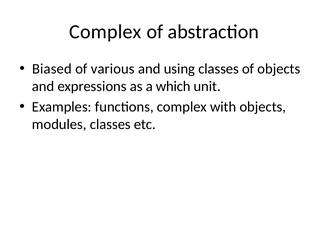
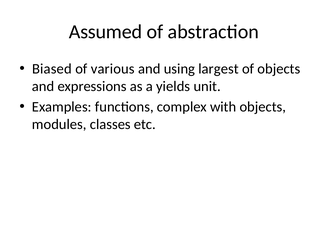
Complex: Complex -> Assumed (105, 32)
using classes: classes -> largest (219, 69)
which: which -> yields (173, 86)
